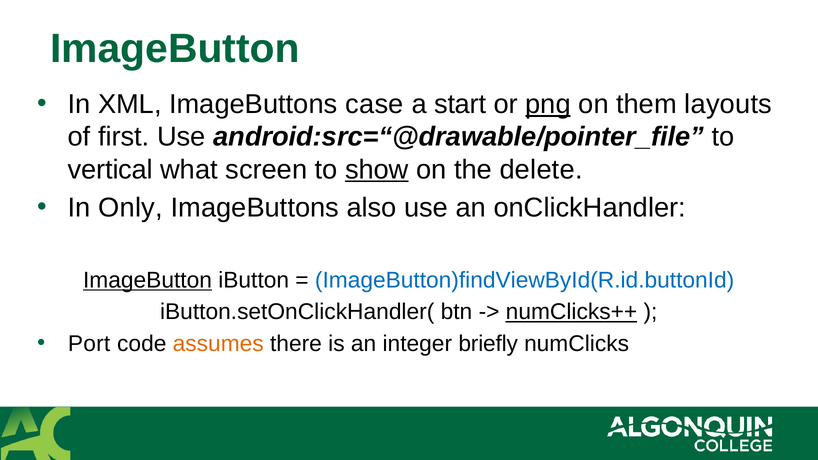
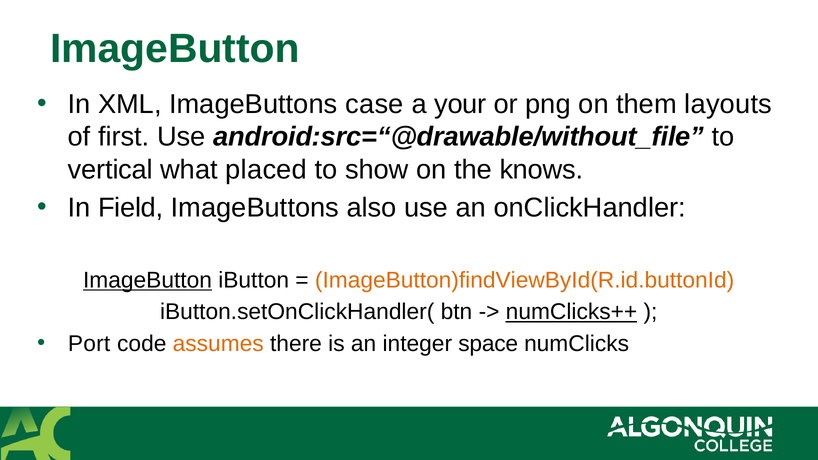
start: start -> your (460, 104)
png underline: present -> none (548, 104)
android:src=“@drawable/pointer_file: android:src=“@drawable/pointer_file -> android:src=“@drawable/without_file (459, 137)
screen: screen -> placed (266, 170)
show underline: present -> none (377, 170)
delete: delete -> knows (541, 170)
Only: Only -> Field (131, 208)
ImageButton)findViewById(R.id.buttonId colour: blue -> orange (525, 280)
briefly: briefly -> space (488, 344)
